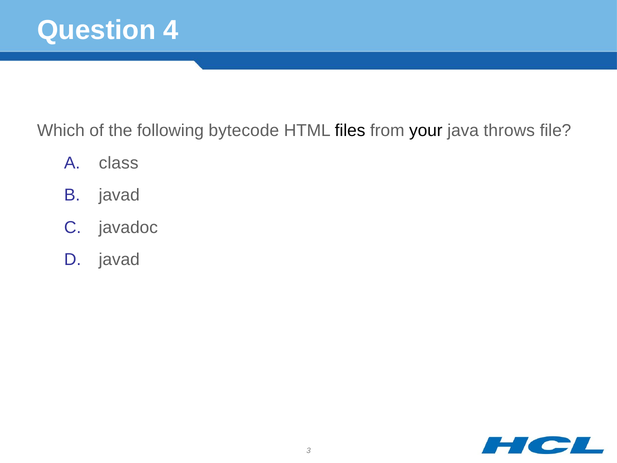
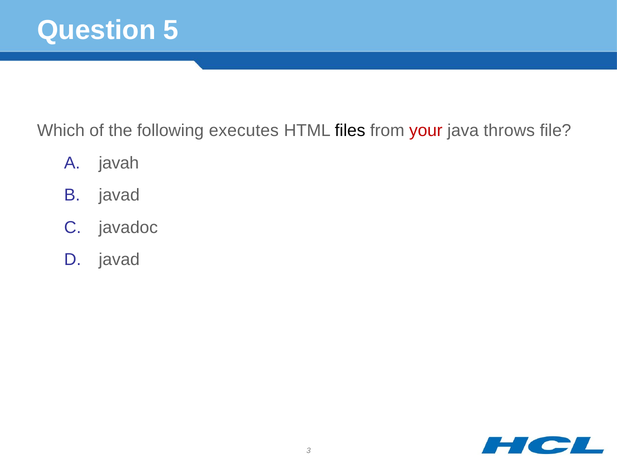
4: 4 -> 5 (171, 30)
bytecode: bytecode -> executes (244, 131)
your colour: black -> red (426, 131)
class: class -> javah (119, 163)
